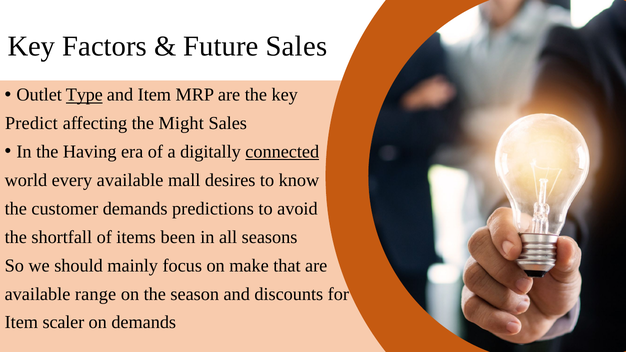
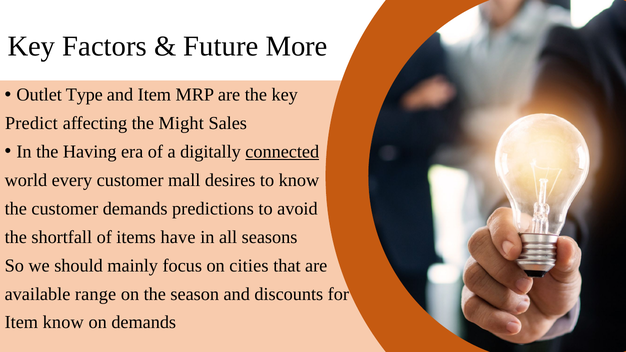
Future Sales: Sales -> More (297, 46)
Type underline: present -> none (84, 95)
every available: available -> customer (130, 180)
been: been -> have (178, 237)
make: make -> cities (249, 266)
Item scaler: scaler -> know (63, 323)
